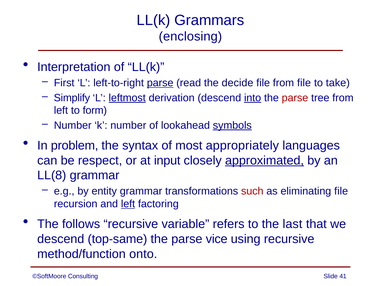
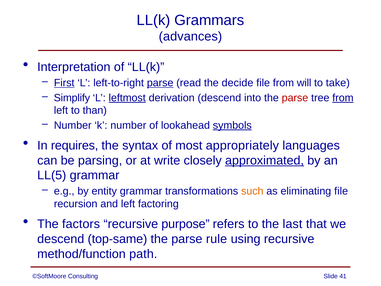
enclosing: enclosing -> advances (190, 36)
First underline: none -> present (64, 83)
from file: file -> will (304, 83)
into underline: present -> none (253, 98)
from underline: none -> present (343, 98)
form: form -> than (95, 110)
problem: problem -> requires (75, 145)
respect: respect -> parsing (100, 160)
input: input -> write (167, 160)
LL(8: LL(8 -> LL(5 (52, 175)
such colour: red -> orange (252, 191)
left underline: present -> none (128, 204)
follows: follows -> factors (81, 224)
variable: variable -> purpose (185, 224)
vice: vice -> rule (217, 239)
onto: onto -> path (143, 254)
